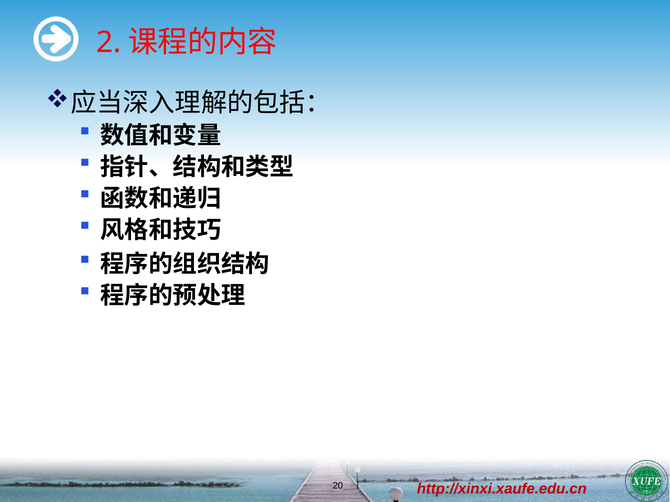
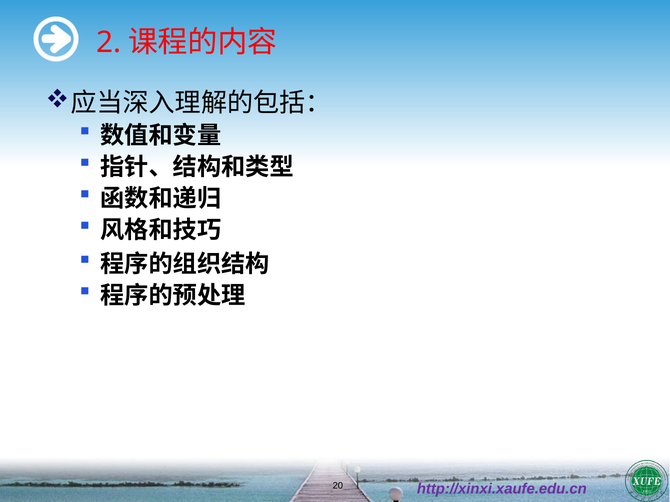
http://xinxi.xaufe.edu.cn colour: red -> purple (502, 489)
